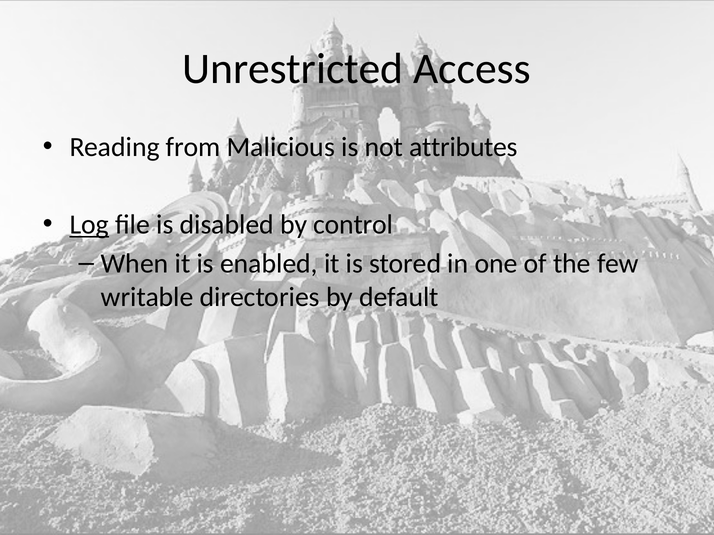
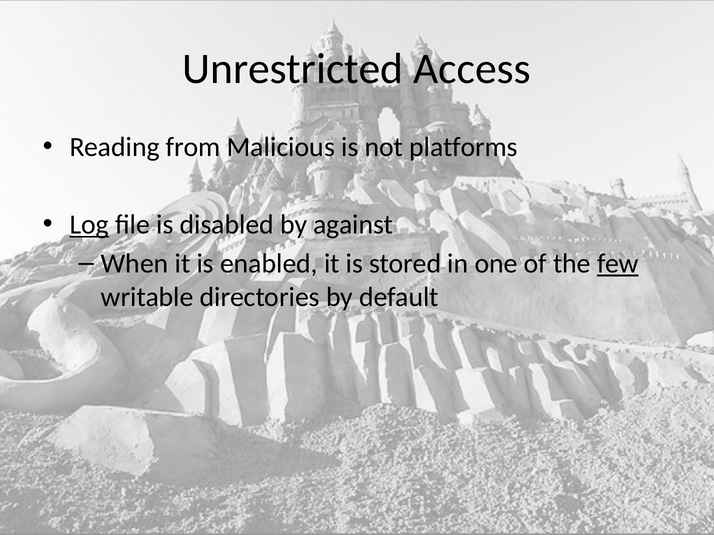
attributes: attributes -> platforms (463, 147)
control: control -> against (353, 225)
few underline: none -> present (618, 264)
